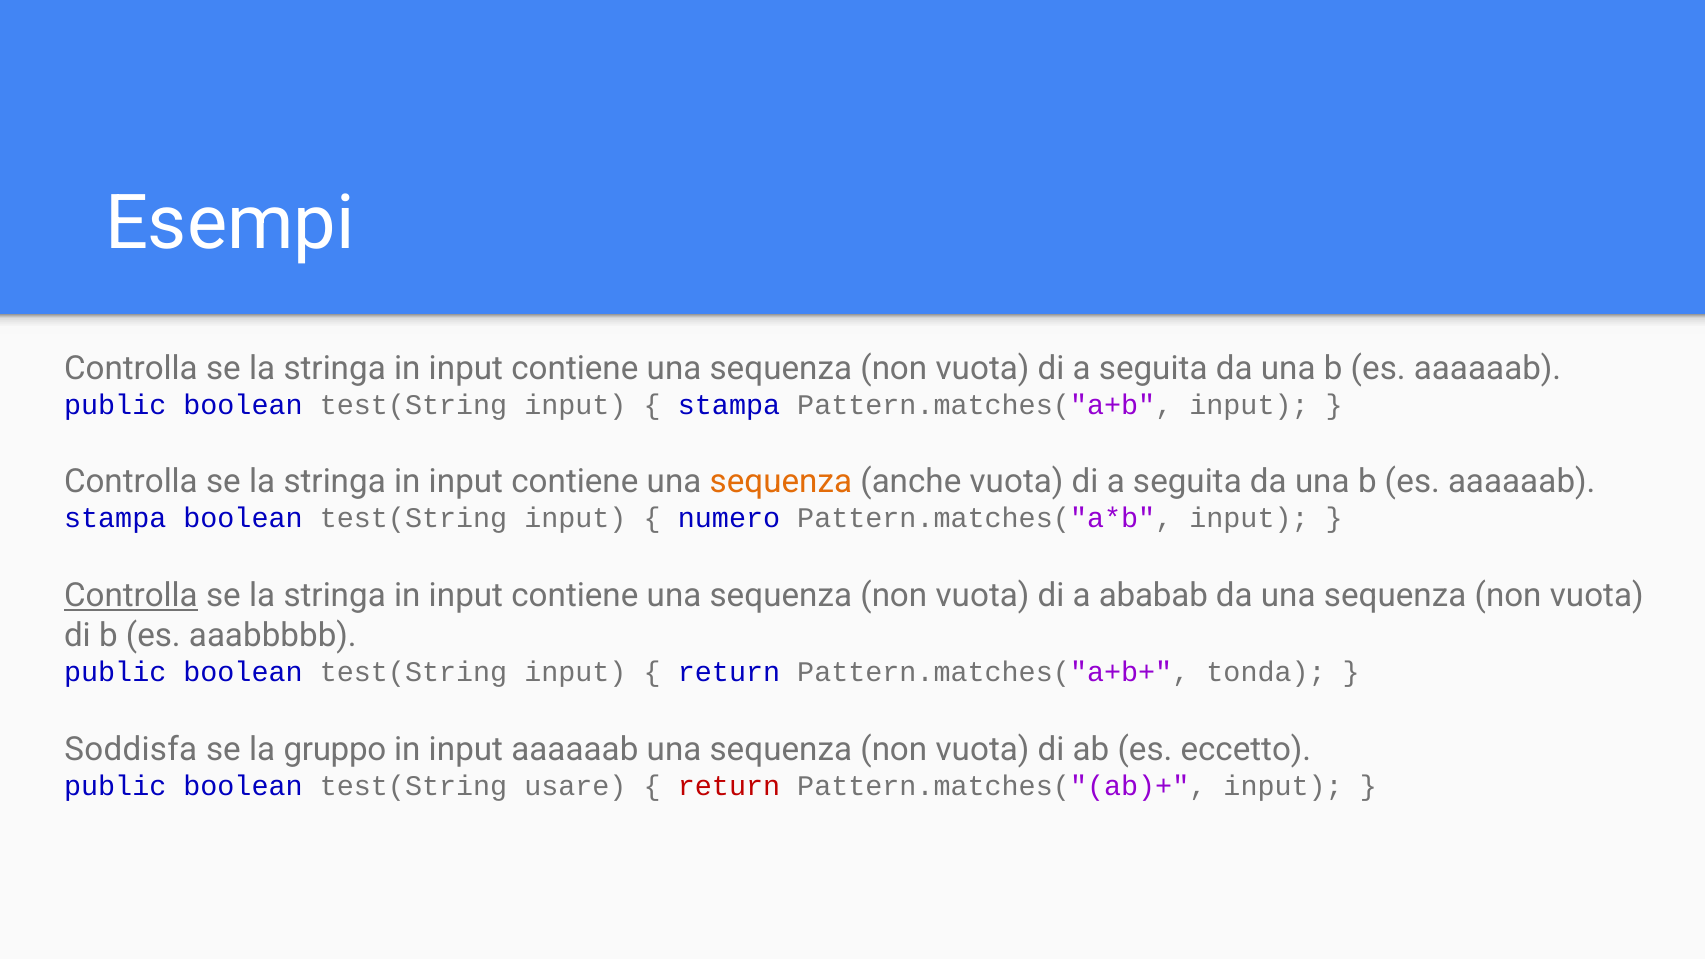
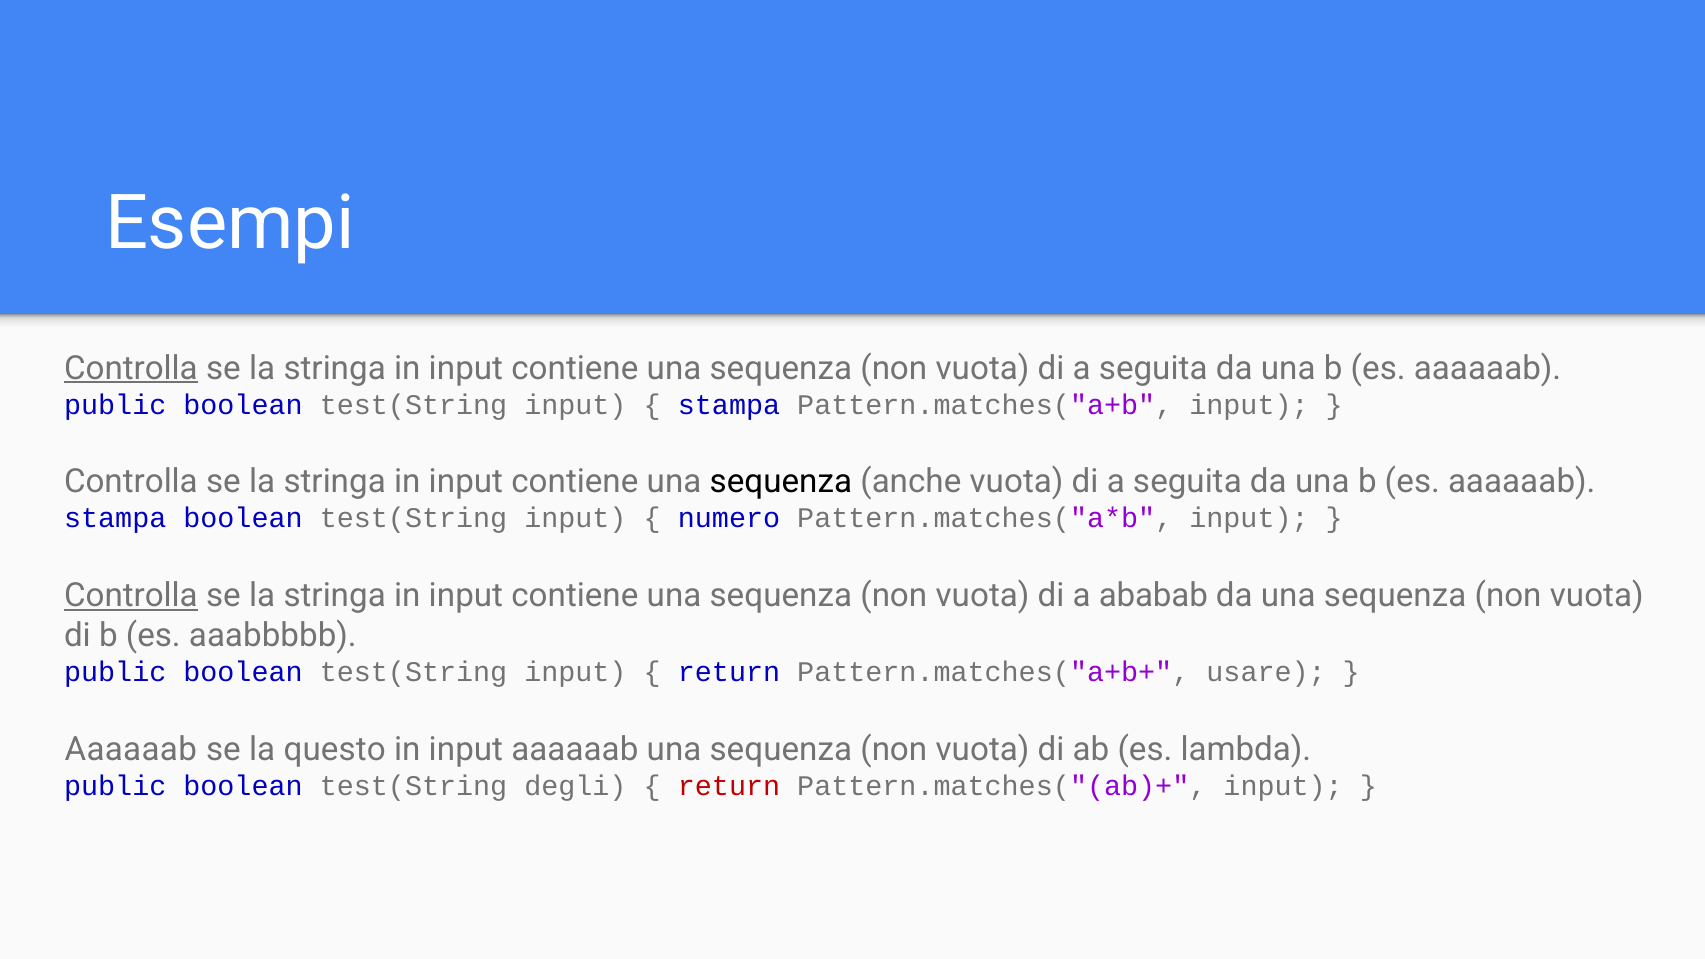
Controlla underline: none -> present (131, 368)
sequenza colour: orange -> black (781, 482)
tonda: tonda -> usare (1266, 672)
Soddisfa: Soddisfa -> Aaaaaab (131, 749)
gruppo: gruppo -> questo (335, 749)
eccetto: eccetto -> lambda (1246, 749)
usare: usare -> degli (575, 786)
